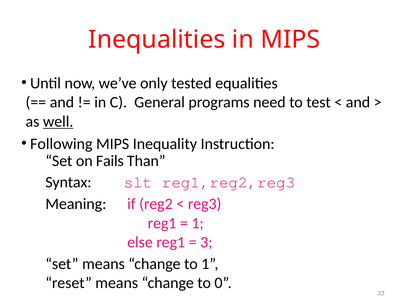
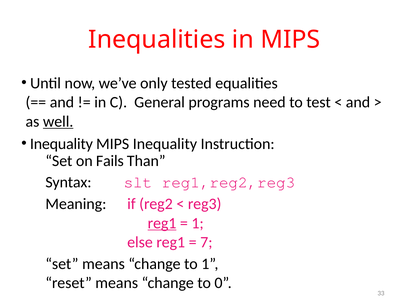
Following: Following -> Inequality (61, 144)
reg1 underline: none -> present (162, 223)
3: 3 -> 7 (206, 242)
